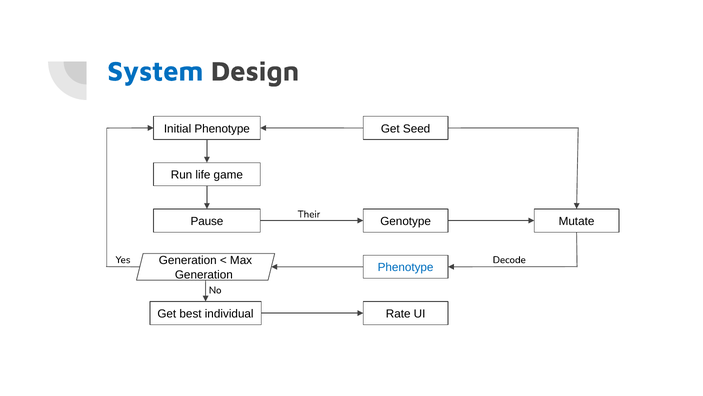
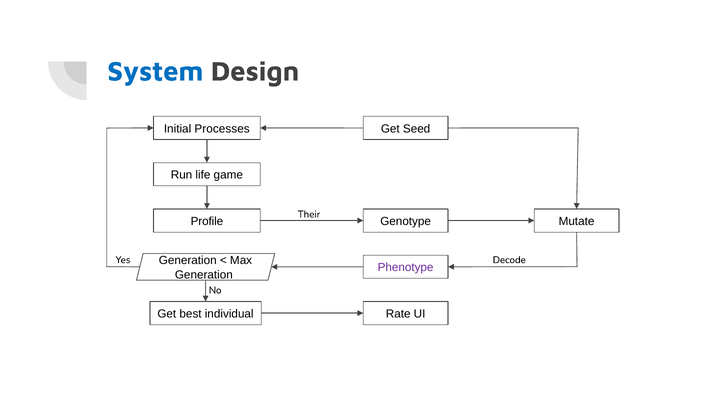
Initial Phenotype: Phenotype -> Processes (222, 129)
Pause: Pause -> Profile (207, 221)
Phenotype colour: blue -> purple (406, 267)
